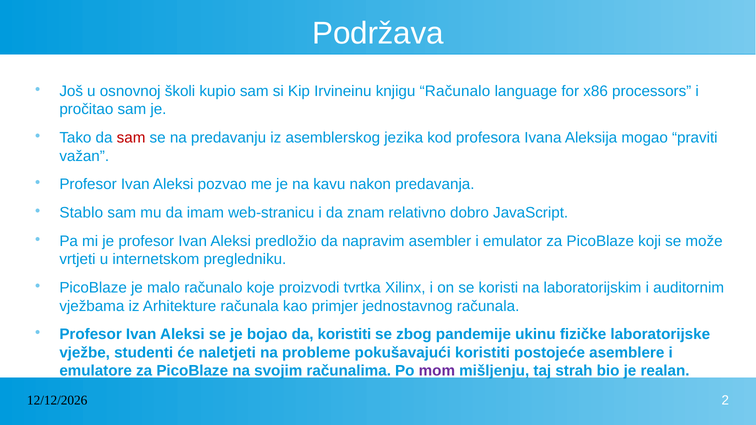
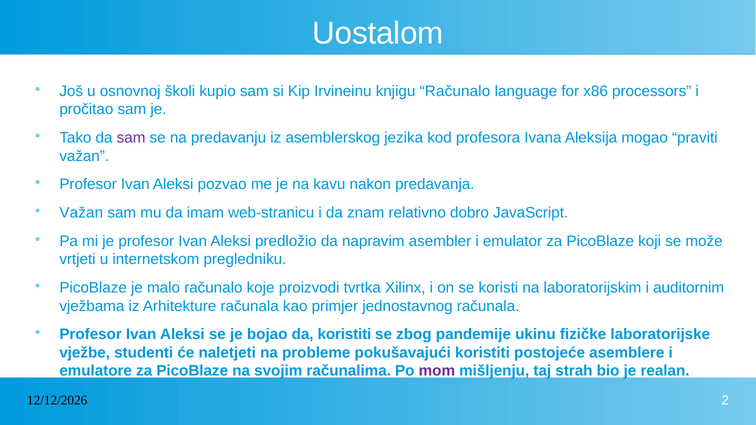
Podržava: Podržava -> Uostalom (378, 34)
sam colour: red -> purple (131, 138)
Stablo: Stablo -> Važan (81, 213)
